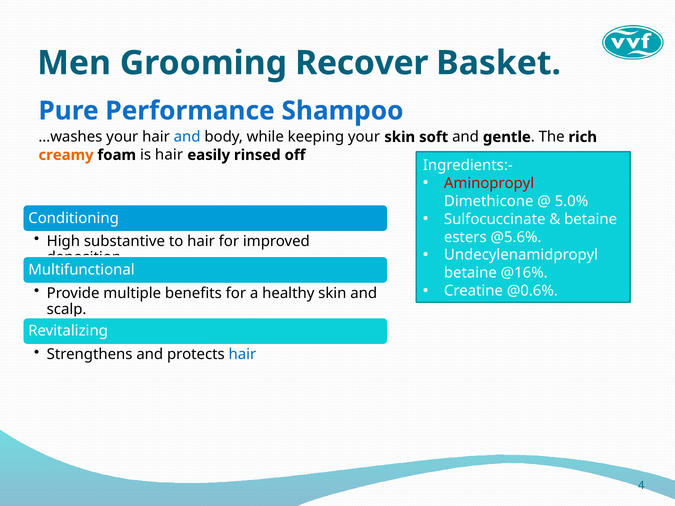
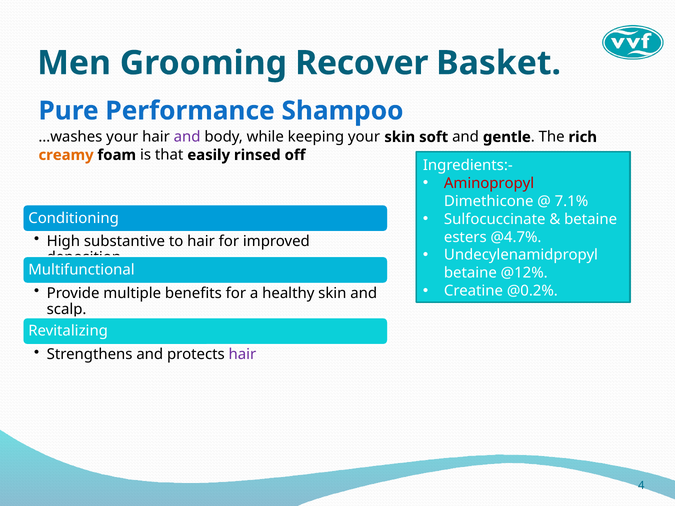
and colour: blue -> purple (187, 137)
is hair: hair -> that (169, 155)
5.0%: 5.0% -> 7.1% (571, 201)
@5.6%: @5.6% -> @4.7% (516, 237)
@16%: @16% -> @12% (524, 273)
@0.6%: @0.6% -> @0.2% (532, 291)
hair colour: blue -> purple (242, 355)
